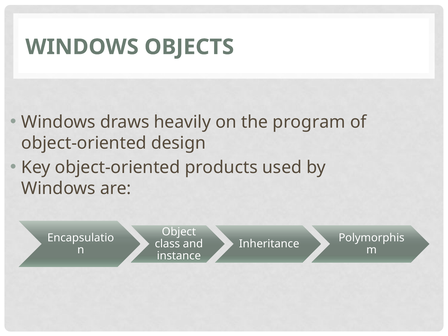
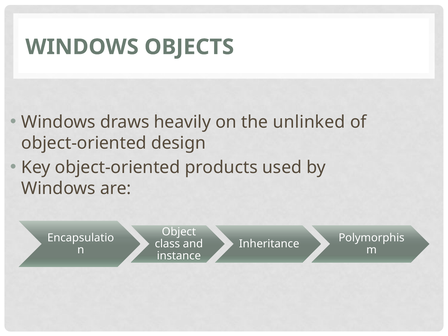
program: program -> unlinked (309, 122)
